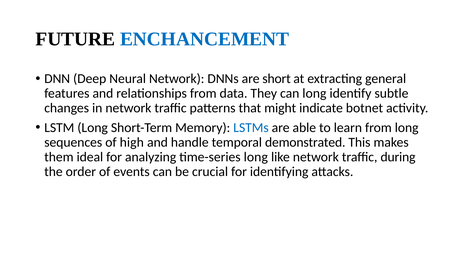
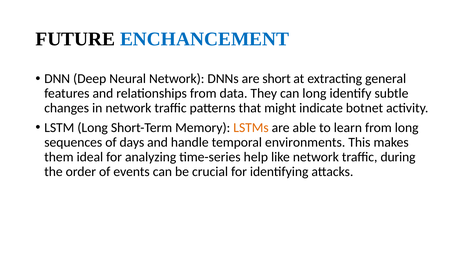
LSTMs colour: blue -> orange (251, 128)
high: high -> days (132, 142)
demonstrated: demonstrated -> environments (305, 142)
time-series long: long -> help (256, 157)
